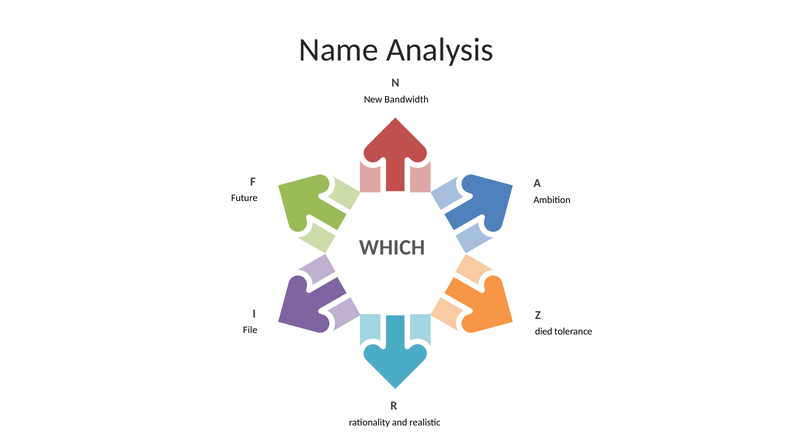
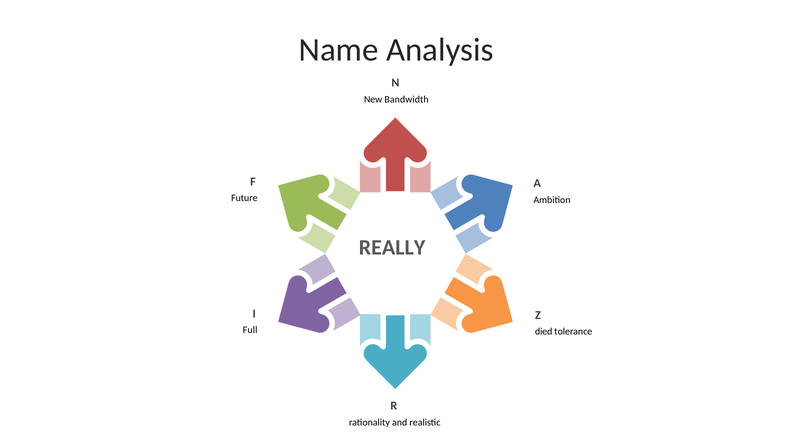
WHICH: WHICH -> REALLY (392, 248)
File: File -> Full (250, 330)
